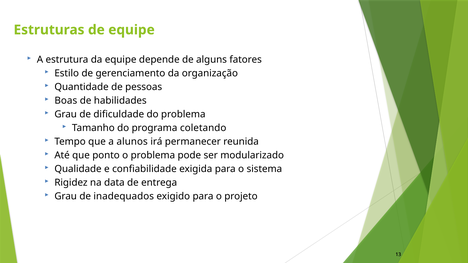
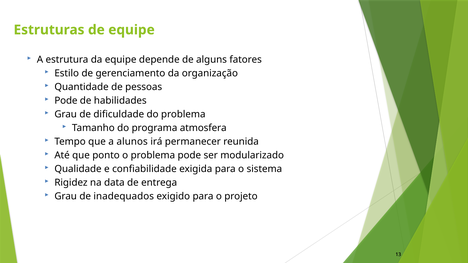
Boas: Boas -> Pode (66, 101)
coletando: coletando -> atmosfera (203, 128)
